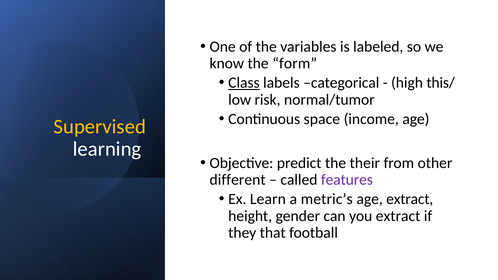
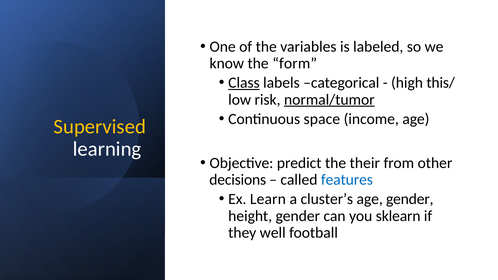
normal/tumor underline: none -> present (329, 100)
different: different -> decisions (238, 180)
features colour: purple -> blue (347, 180)
metric’s: metric’s -> cluster’s (327, 199)
age extract: extract -> gender (410, 199)
you extract: extract -> sklearn (398, 216)
that: that -> well (273, 233)
